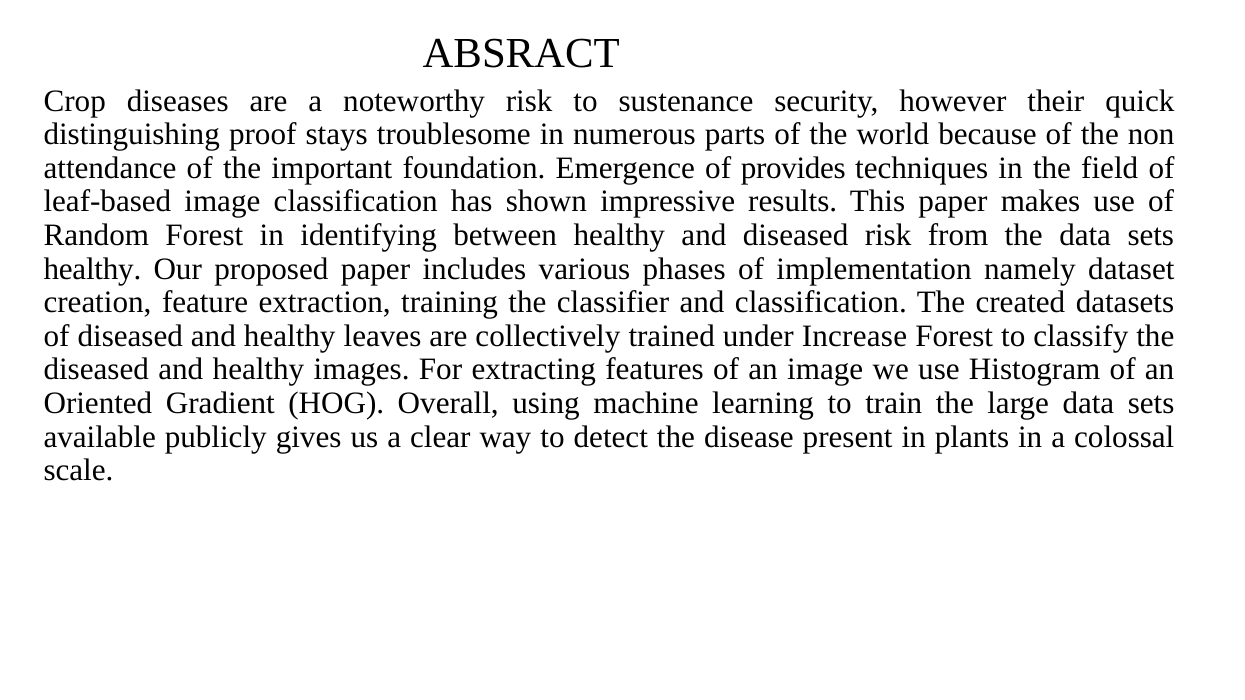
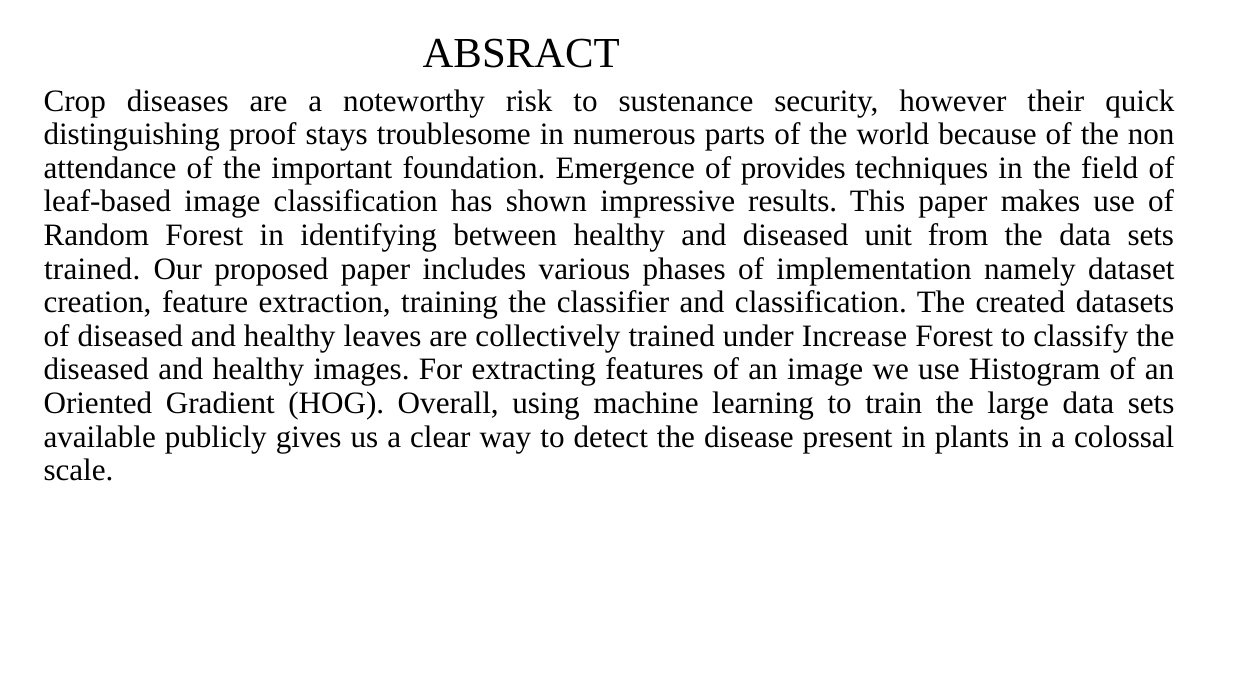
diseased risk: risk -> unit (888, 235)
healthy: healthy -> trained (92, 269)
